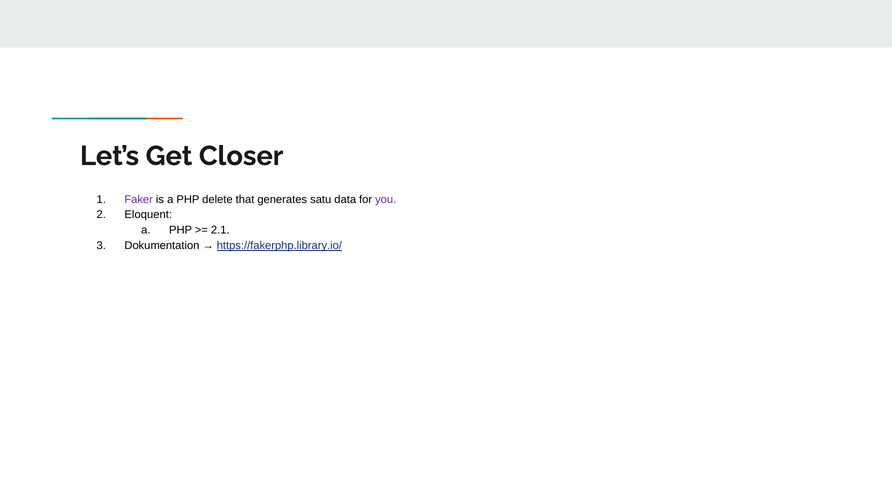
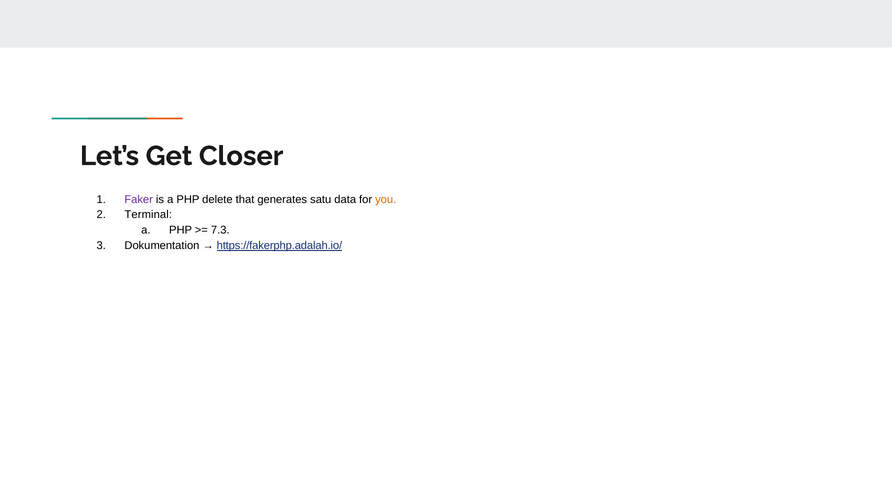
you colour: purple -> orange (386, 199)
Eloquent: Eloquent -> Terminal (148, 215)
2.1: 2.1 -> 7.3 (220, 230)
https://fakerphp.library.io/: https://fakerphp.library.io/ -> https://fakerphp.adalah.io/ (279, 246)
